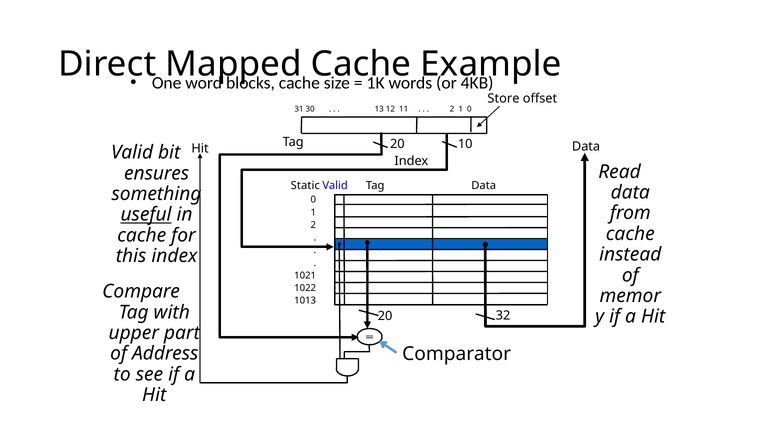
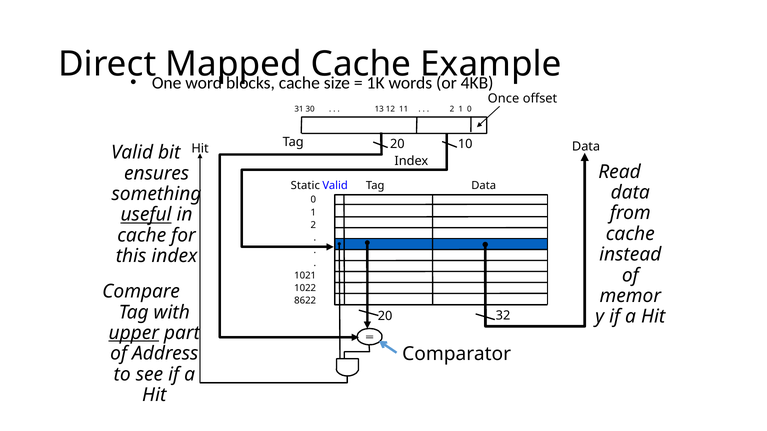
Store: Store -> Once (503, 98)
1013: 1013 -> 8622 (305, 301)
upper underline: none -> present (134, 333)
